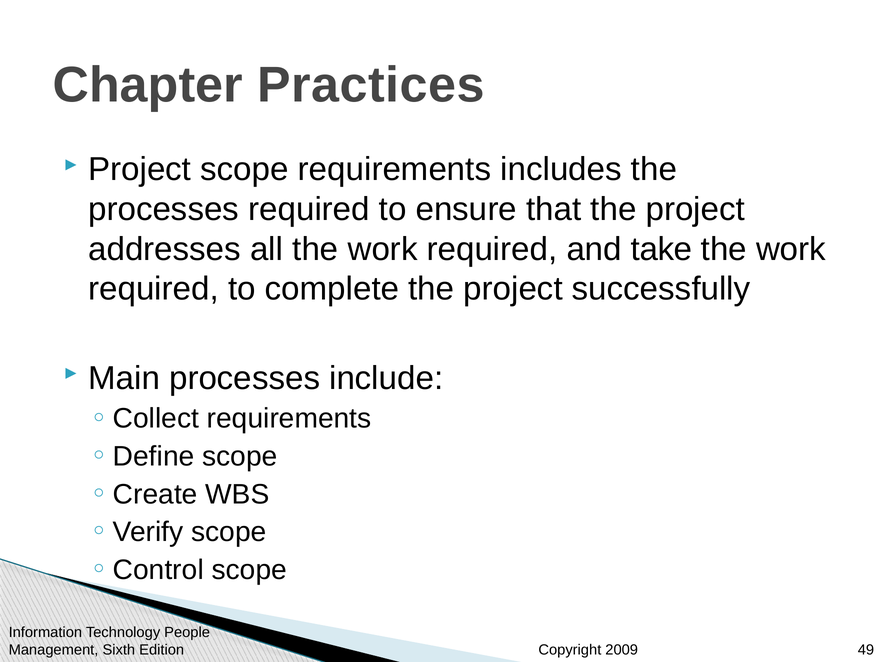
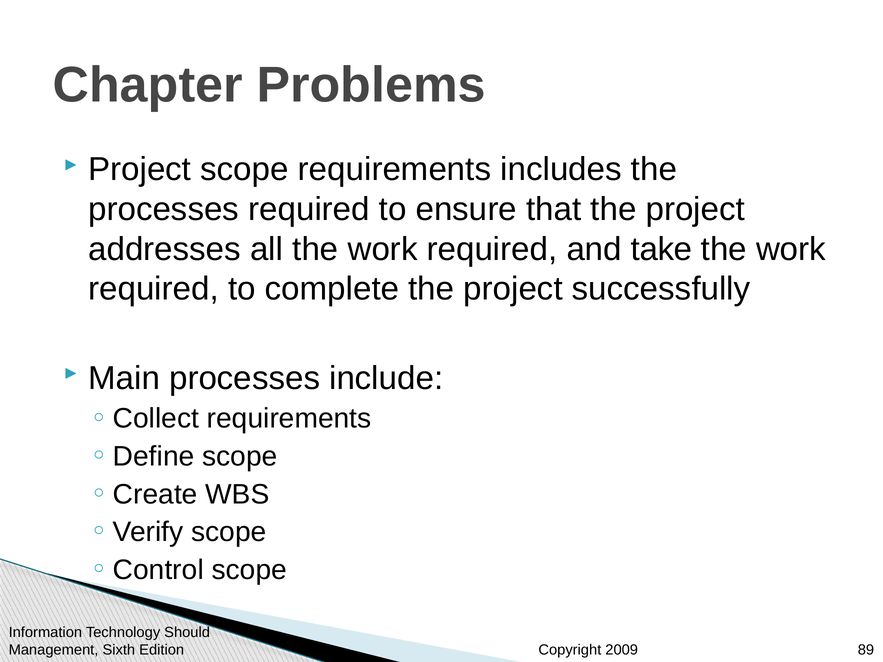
Practices: Practices -> Problems (371, 85)
People: People -> Should (187, 632)
49: 49 -> 89 (866, 650)
